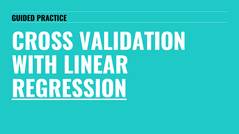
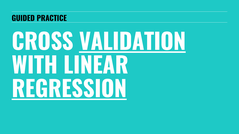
VALIDATION underline: none -> present (132, 43)
